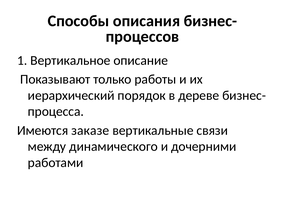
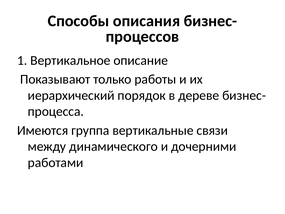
заказе: заказе -> группа (90, 130)
